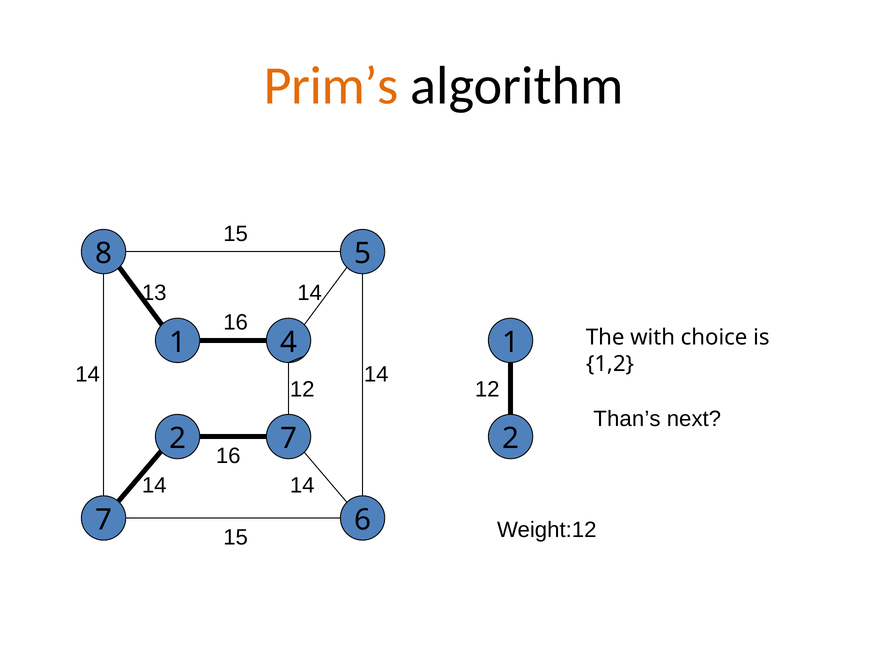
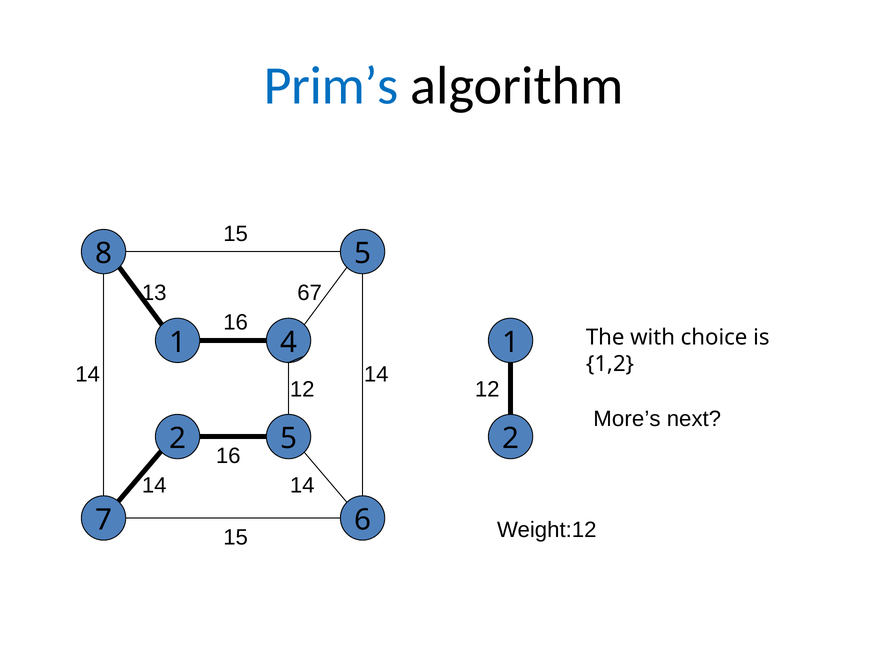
Prim’s colour: orange -> blue (331, 86)
13 14: 14 -> 67 (310, 293)
Than’s: Than’s -> More’s (627, 419)
2 7: 7 -> 5 (289, 439)
